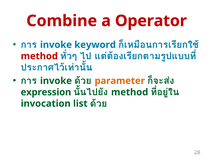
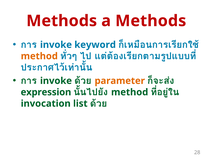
Combine: Combine -> Methods (62, 21)
a Operator: Operator -> Methods (151, 21)
method colour: red -> orange (39, 56)
